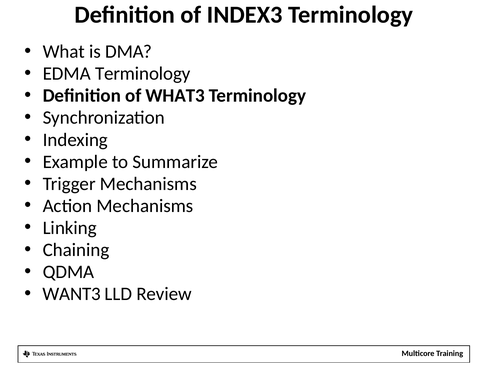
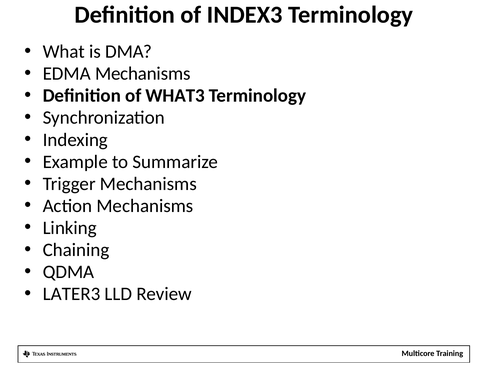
EDMA Terminology: Terminology -> Mechanisms (143, 74)
WANT3: WANT3 -> LATER3 (72, 294)
